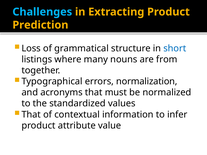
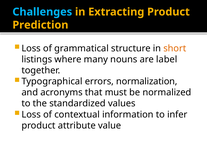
short colour: blue -> orange (175, 48)
from: from -> label (167, 59)
That: That -> Loss (31, 115)
